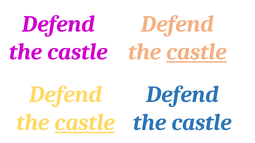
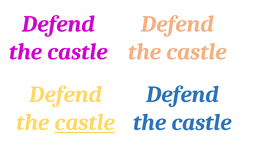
castle underline: present -> none (196, 52)
